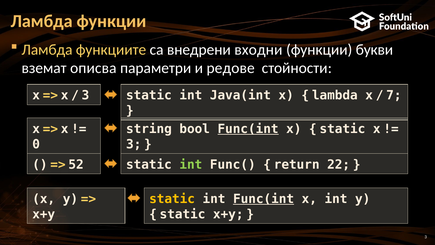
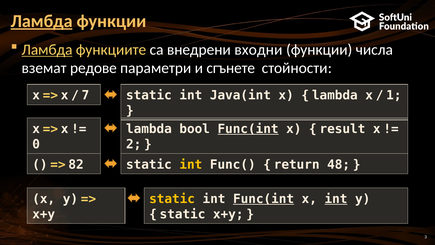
Ламбда underline: none -> present (42, 21)
Ламбда underline: none -> present (47, 50)
букви: букви -> числа (374, 50)
описва: описва -> редове (93, 68)
редове: редове -> сгънете (231, 68)
3: 3 -> 7 (85, 95)
7: 7 -> 1 (394, 95)
string: string -> lambda (149, 129)
static: static -> result (342, 129)
3: 3 -> 2 (134, 144)
52: 52 -> 82 (76, 164)
int colour: light green -> yellow (191, 164)
22: 22 -> 48 (339, 164)
int underline: none -> present (336, 199)
